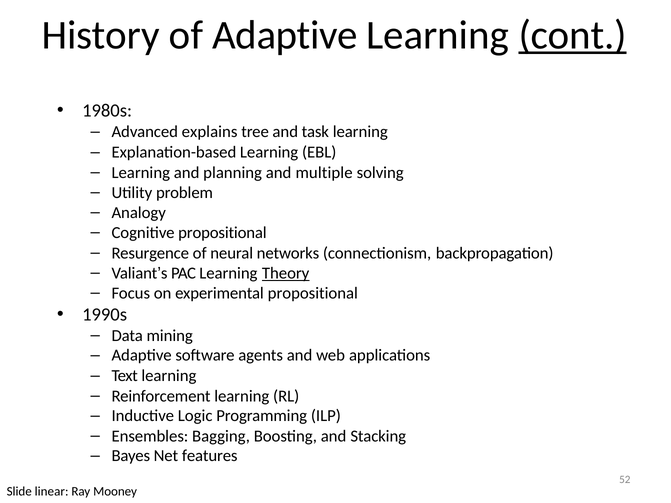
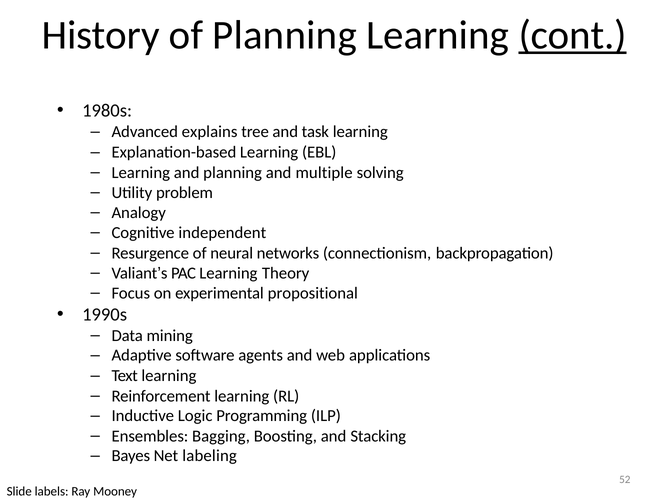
of Adaptive: Adaptive -> Planning (285, 35)
Cognitive propositional: propositional -> independent (222, 233)
Theory underline: present -> none (286, 273)
features: features -> labeling (210, 456)
linear: linear -> labels (52, 492)
